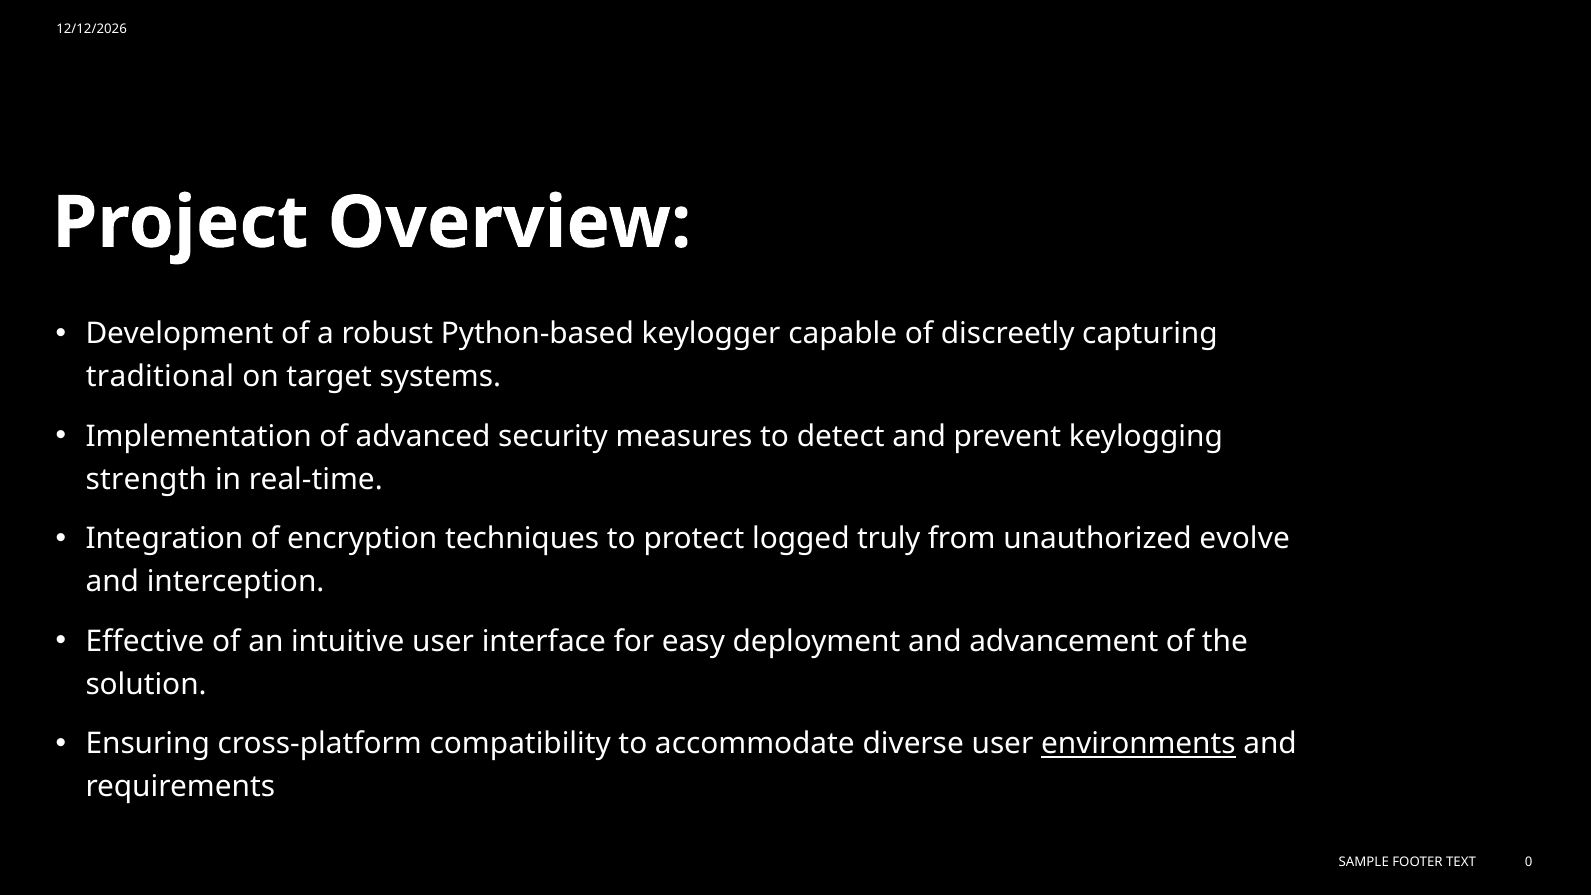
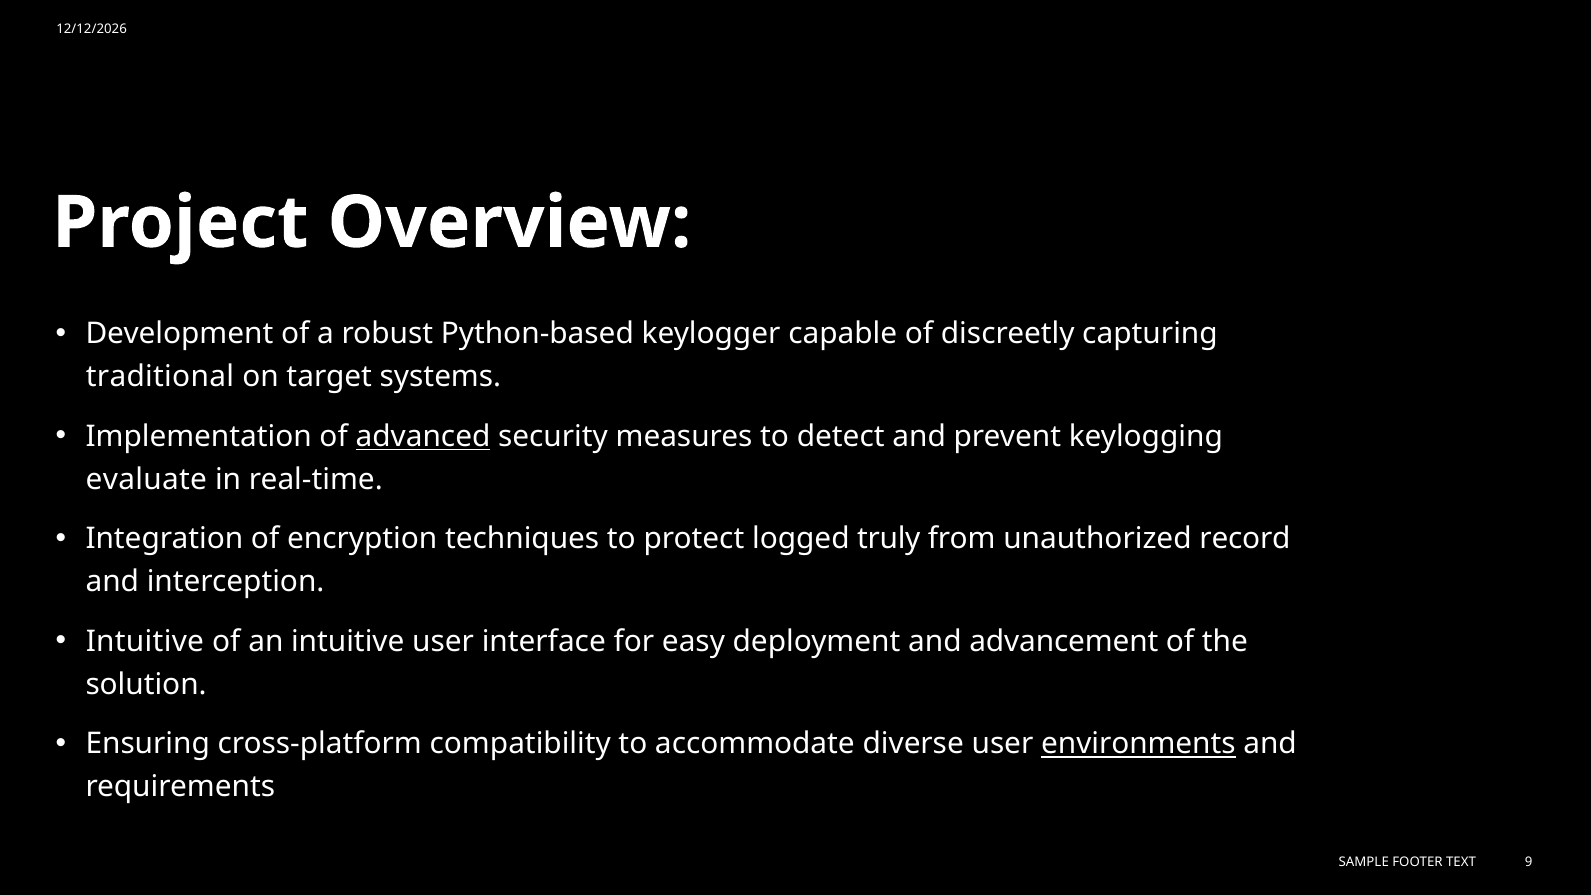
advanced underline: none -> present (423, 437)
strength: strength -> evaluate (146, 480)
evolve: evolve -> record (1245, 539)
Effective: Effective -> Intuitive (145, 642)
0: 0 -> 9 (1529, 862)
